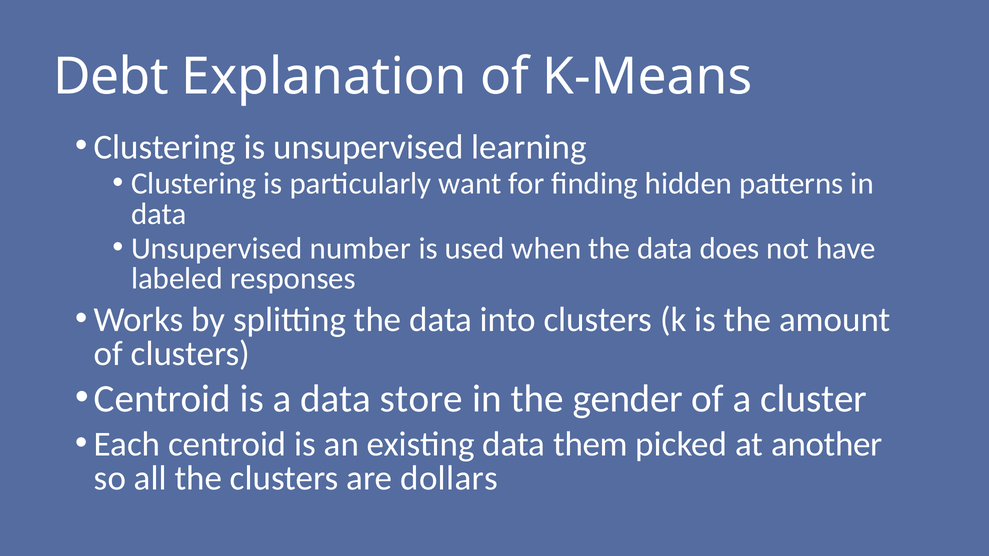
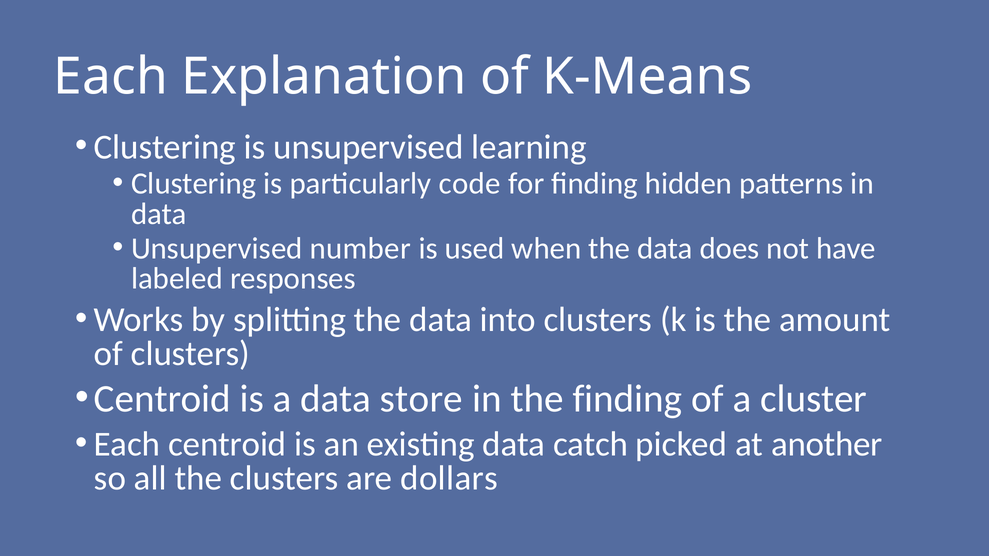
Debt: Debt -> Each (111, 77)
want: want -> code (470, 184)
the gender: gender -> finding (627, 399)
them: them -> catch (591, 444)
